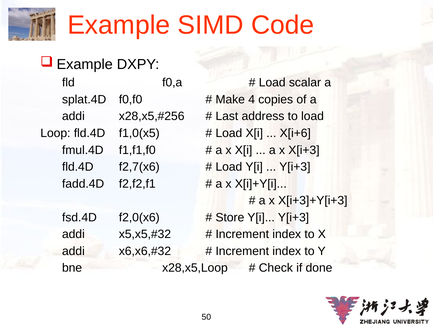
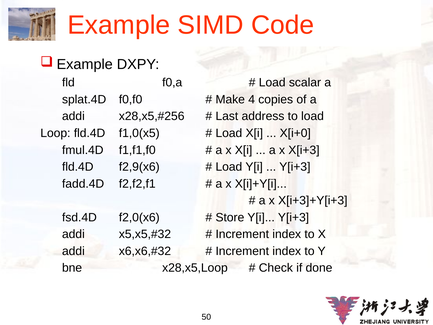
X[i+6: X[i+6 -> X[i+0 (295, 133)
f2,7(x6: f2,7(x6 -> f2,9(x6 (139, 167)
